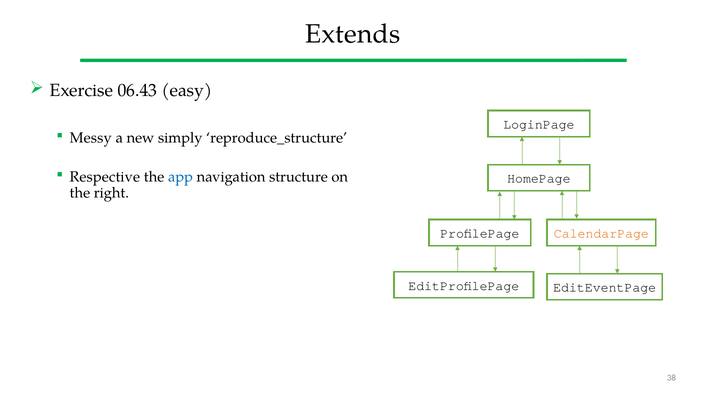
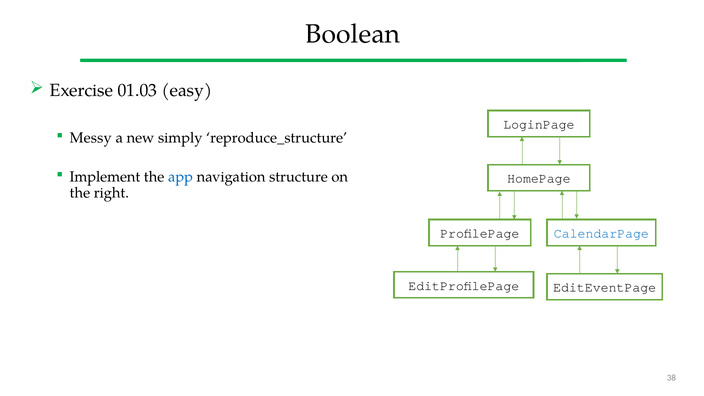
Extends: Extends -> Boolean (353, 34)
06.43: 06.43 -> 01.03 (137, 91)
Respective: Respective -> Implement (105, 177)
CalendarPage colour: orange -> blue (601, 234)
